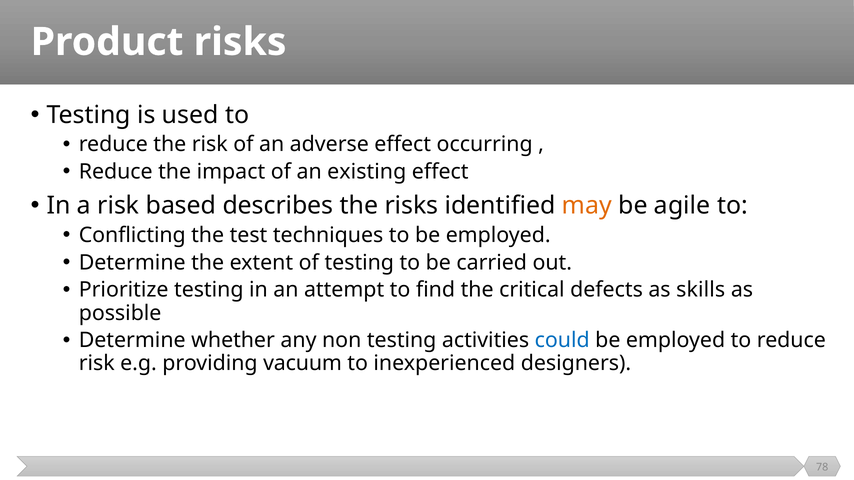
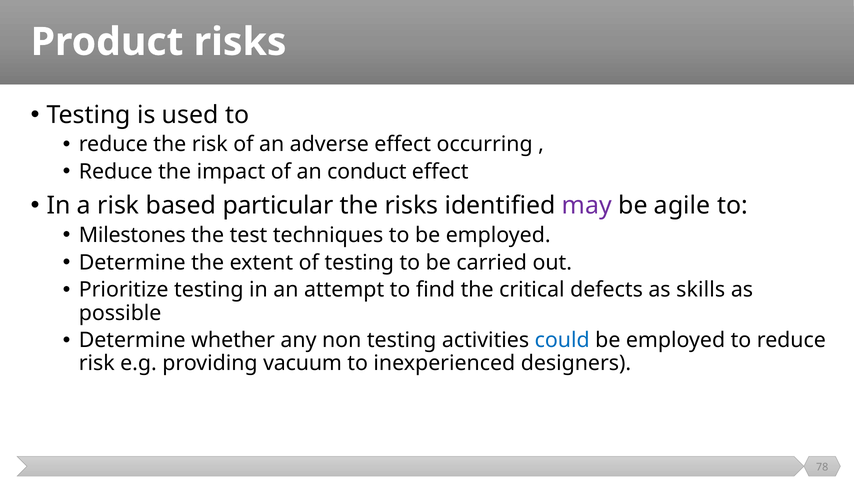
existing: existing -> conduct (367, 172)
describes: describes -> particular (278, 206)
may colour: orange -> purple (587, 206)
Conflicting: Conflicting -> Milestones (132, 235)
